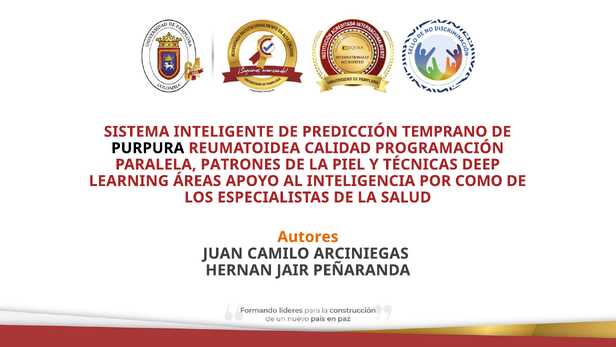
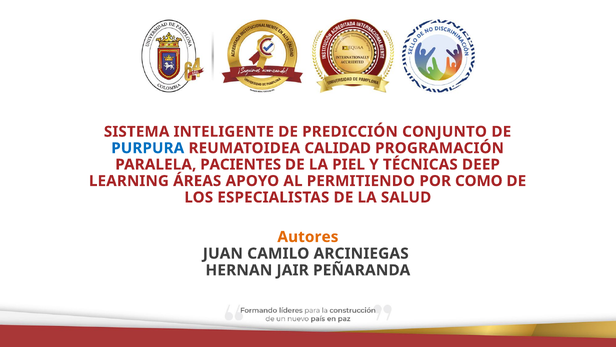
TEMPRANO: TEMPRANO -> CONJUNTO (445, 132)
PURPURA colour: black -> blue (148, 148)
PATRONES: PATRONES -> PACIENTES (241, 164)
INTELIGENCIA: INTELIGENCIA -> PERMITIENDO (361, 181)
